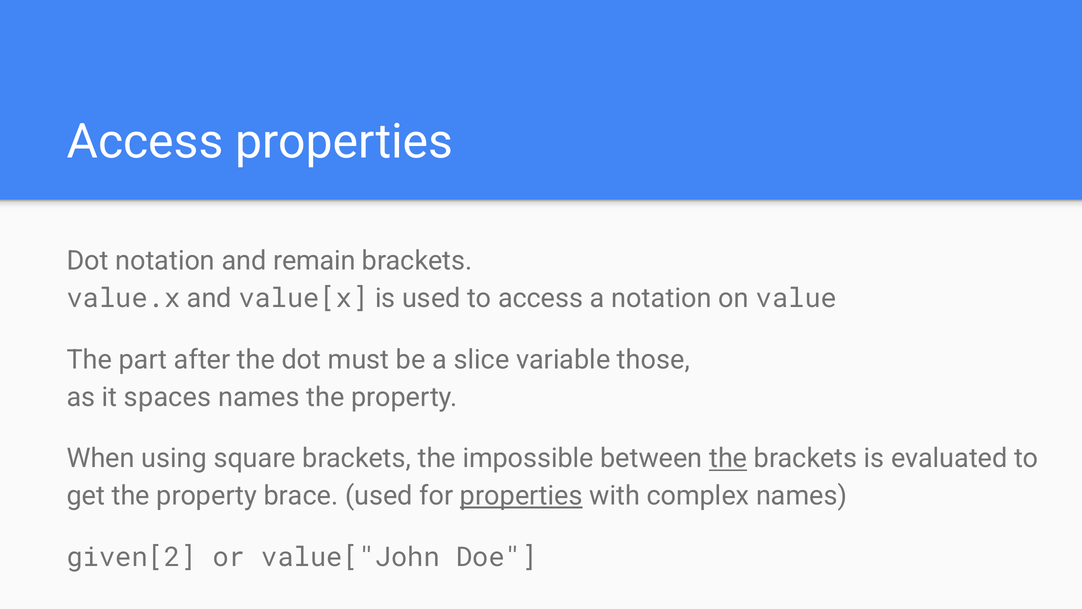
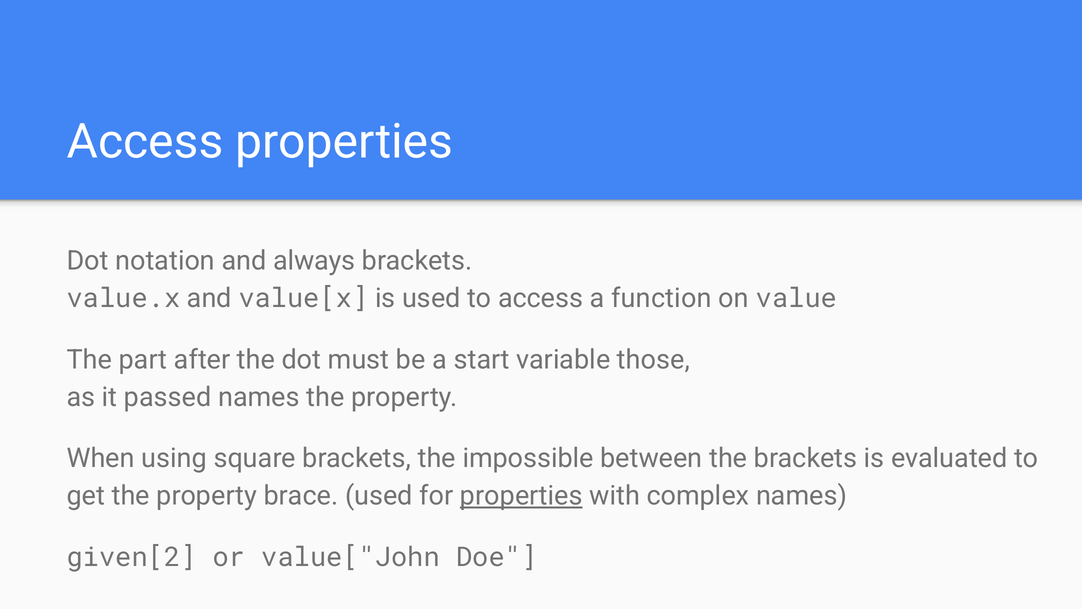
remain: remain -> always (314, 261)
a notation: notation -> function (661, 298)
slice: slice -> start (482, 360)
spaces: spaces -> passed (168, 397)
the underline: present -> none (728, 458)
